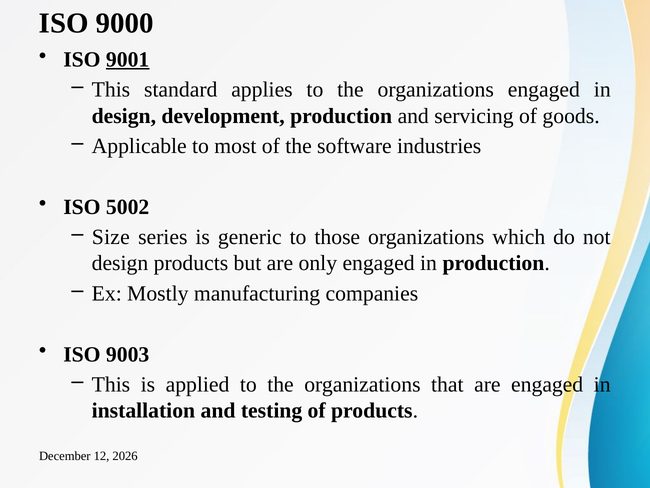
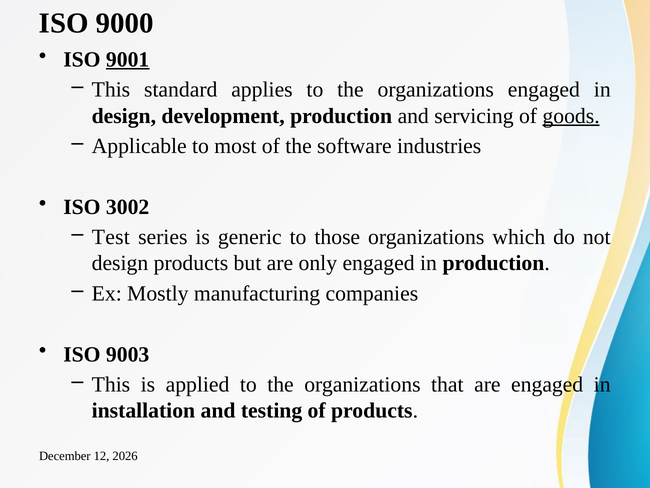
goods underline: none -> present (571, 116)
5002: 5002 -> 3002 (128, 207)
Size: Size -> Test (111, 237)
